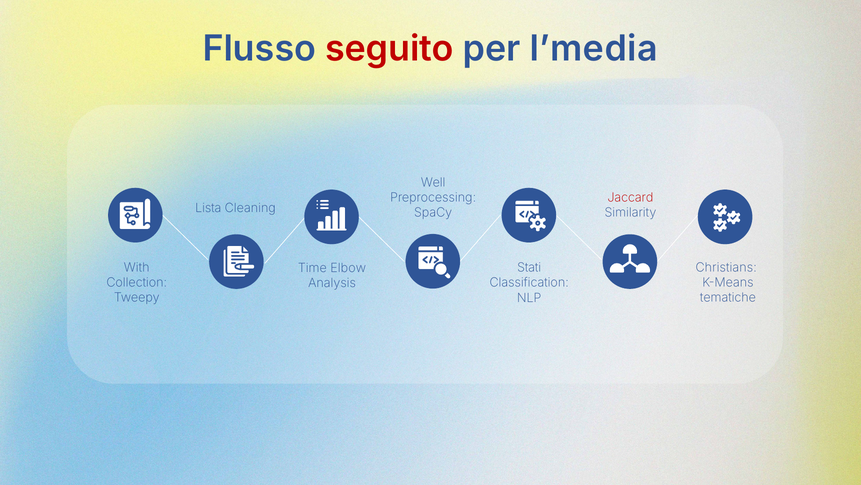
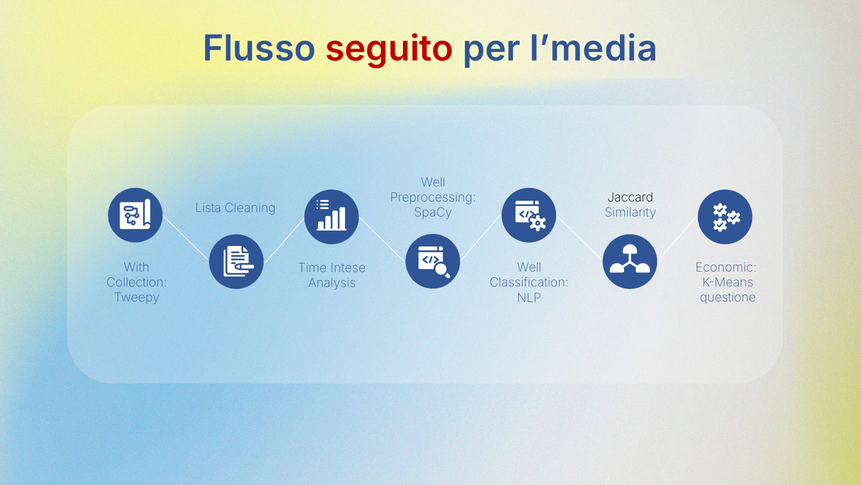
Jaccard colour: red -> black (630, 197)
Christians: Christians -> Economic (726, 267)
Stati: Stati -> Well (529, 267)
Elbow: Elbow -> Intese (348, 268)
tematiche: tematiche -> questione (728, 297)
